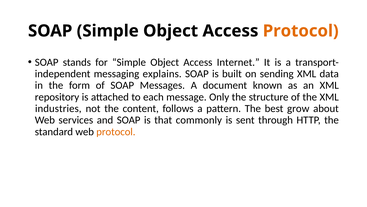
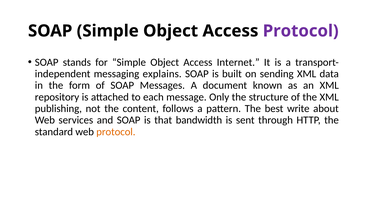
Protocol colour: orange -> purple (301, 31)
industries: industries -> publishing (58, 108)
grow: grow -> write (298, 108)
commonly: commonly -> bandwidth (199, 120)
